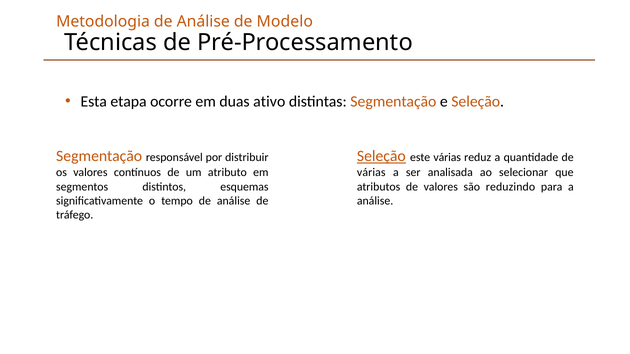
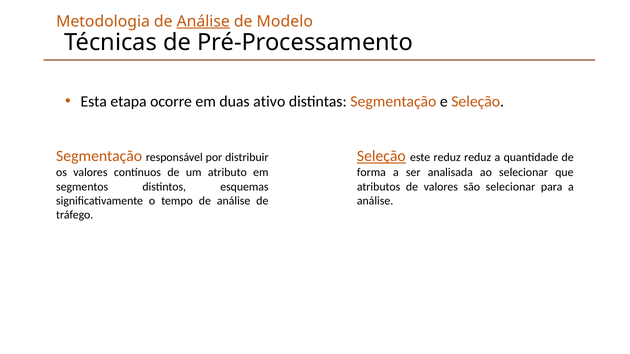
Análise underline: none -> present (203, 21)
este várias: várias -> reduz (447, 158)
várias: várias -> forma (371, 173)
são reduzindo: reduzindo -> selecionar (510, 187)
